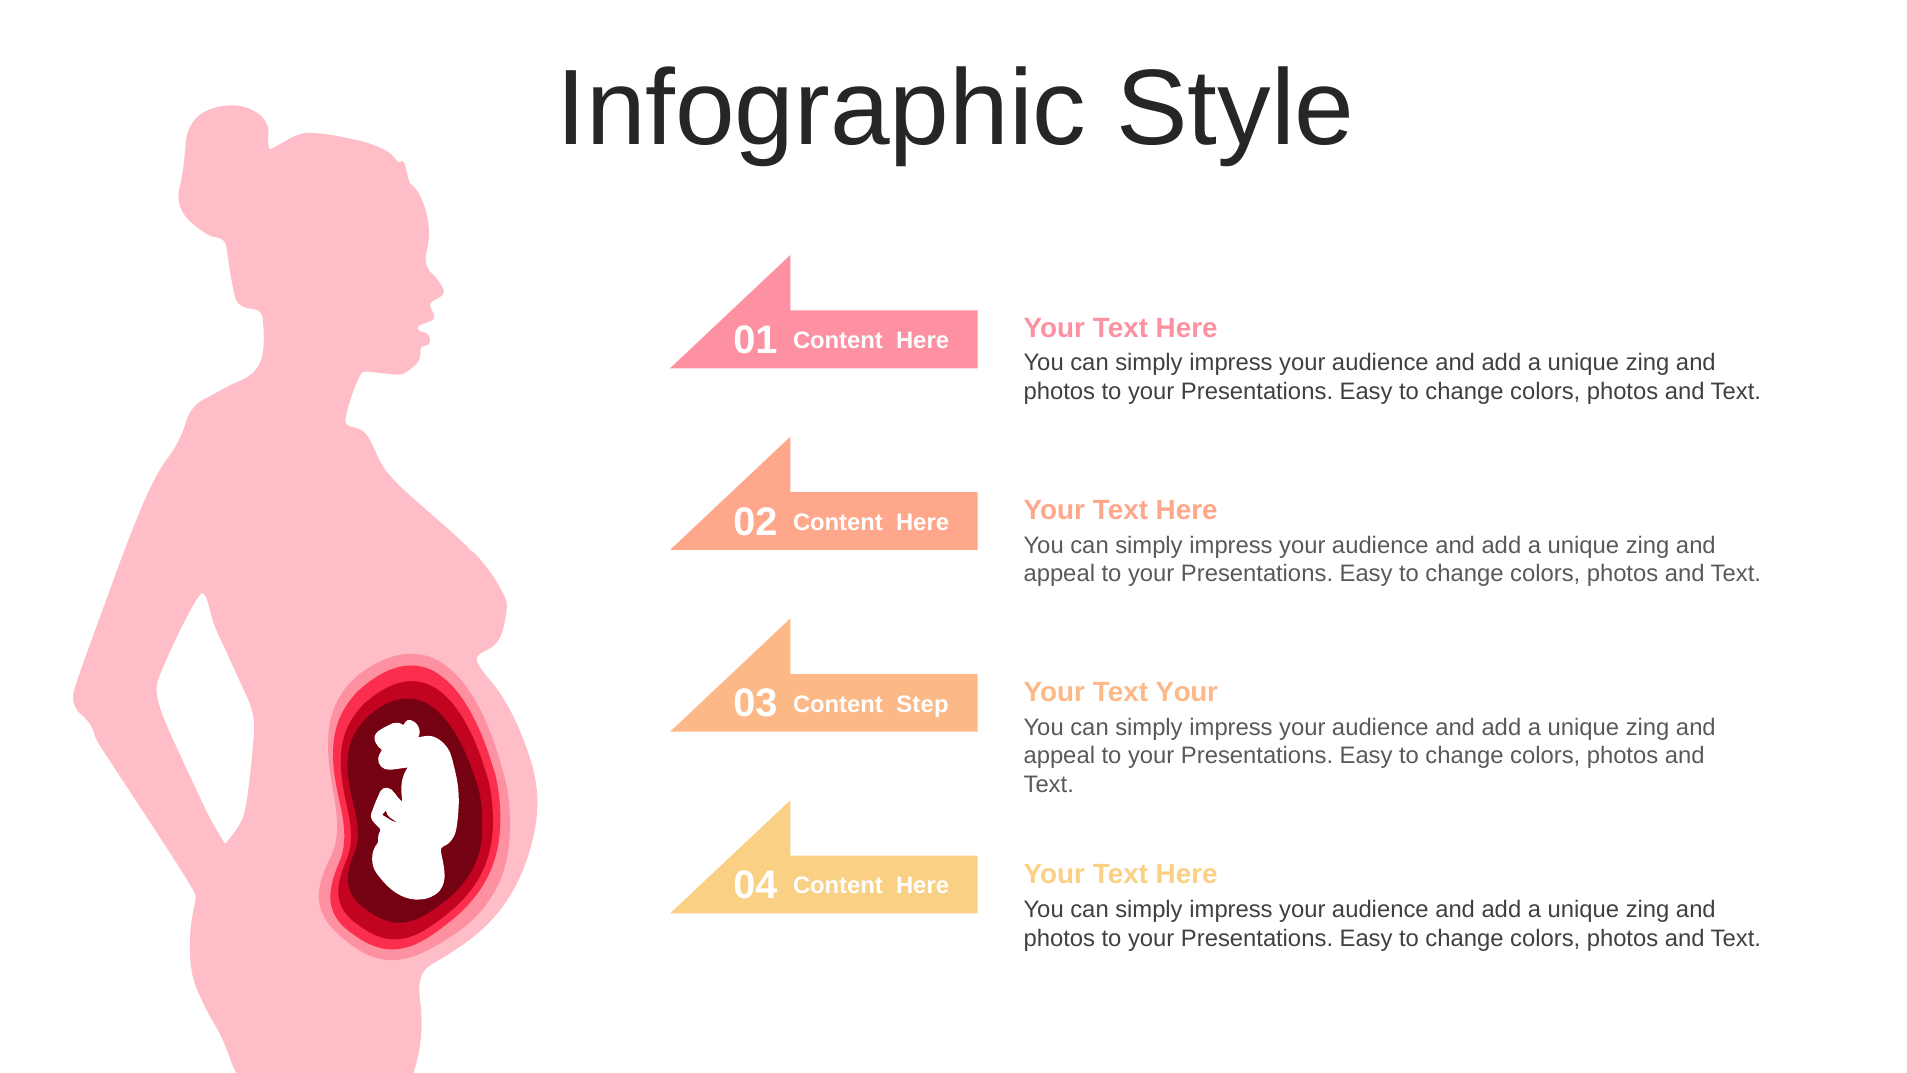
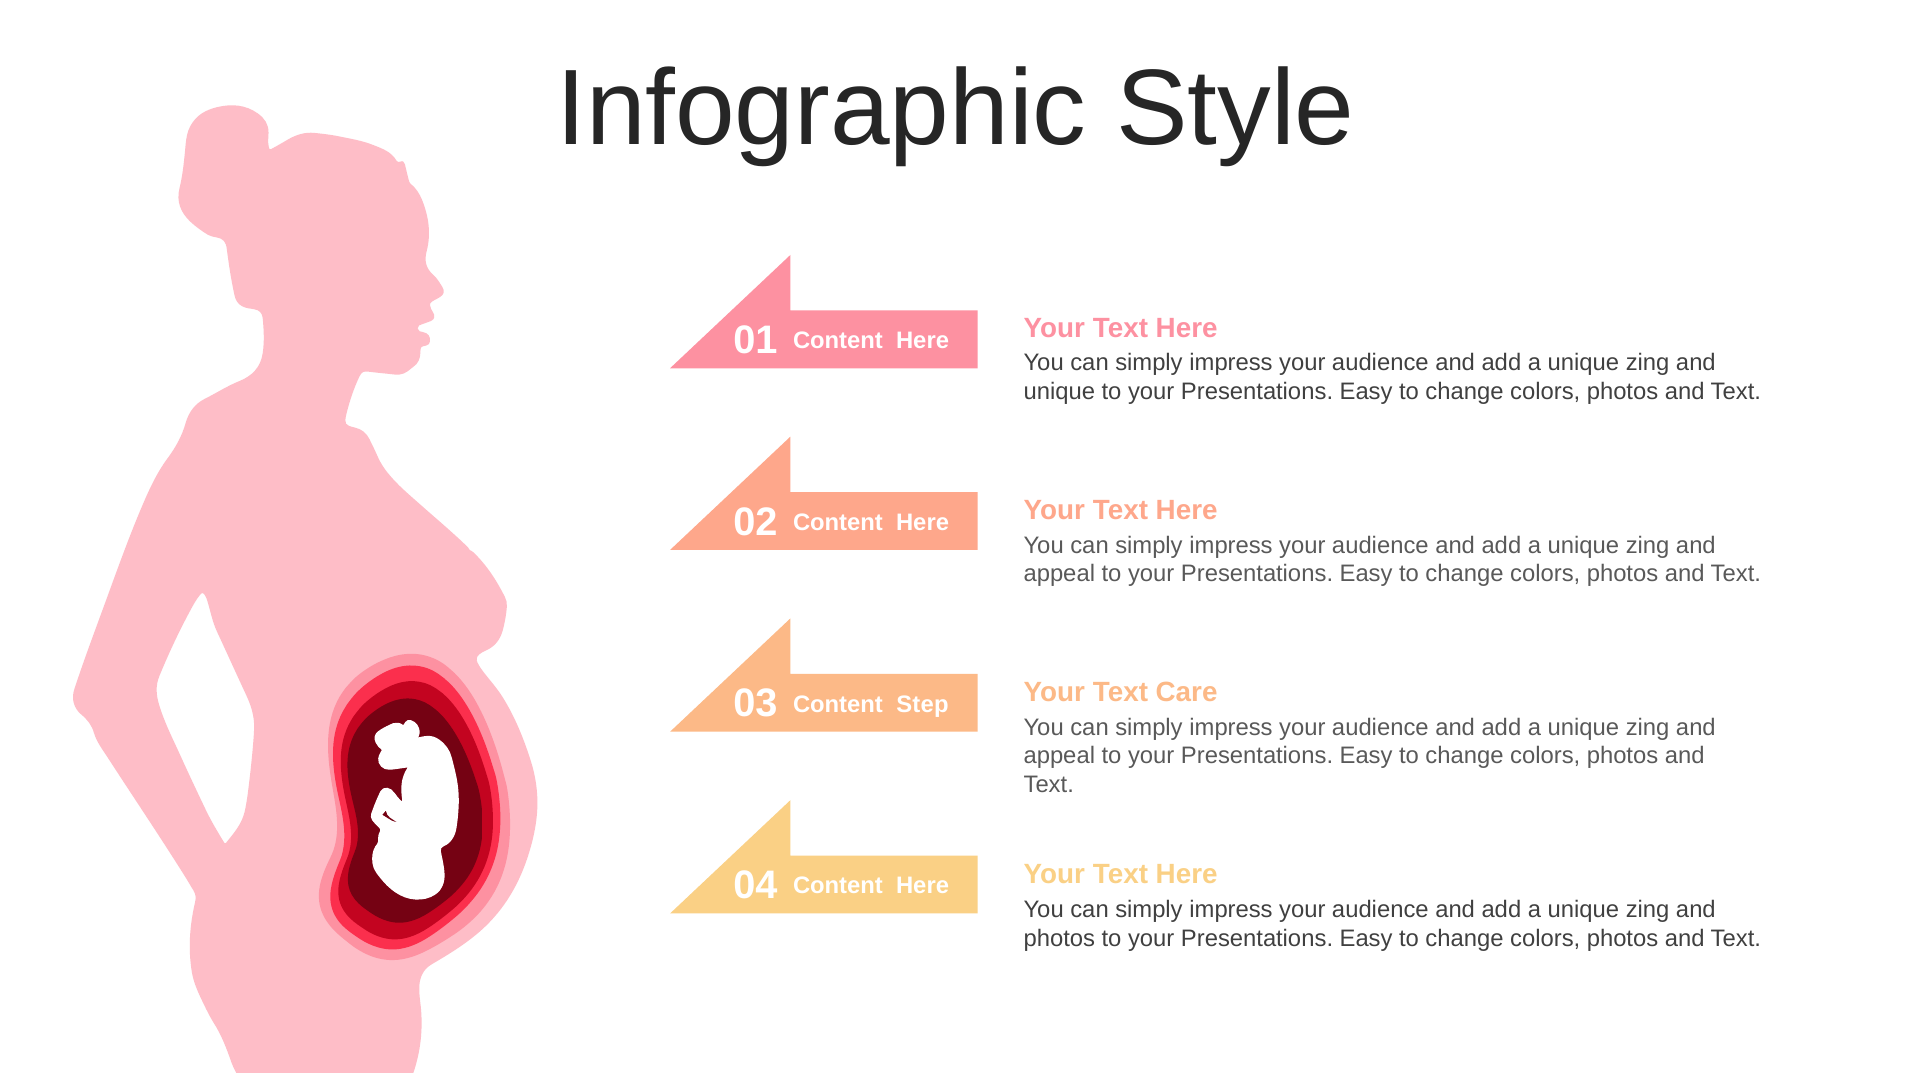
photos: photos -> unique (1059, 392)
Your Text Your: Your -> Care (1187, 692)
